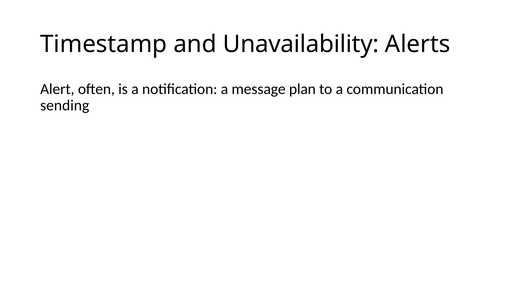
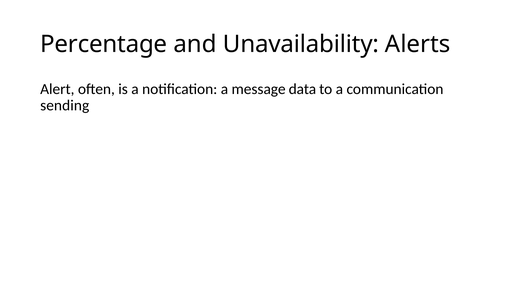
Timestamp: Timestamp -> Percentage (104, 44)
plan: plan -> data (302, 89)
